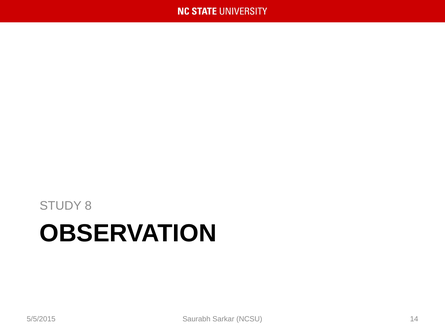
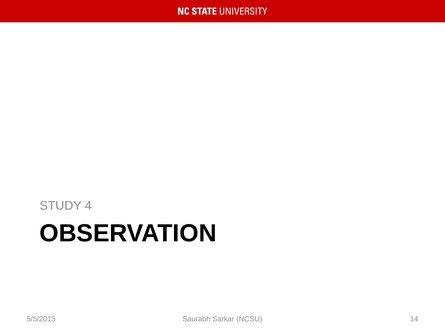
8: 8 -> 4 (88, 206)
